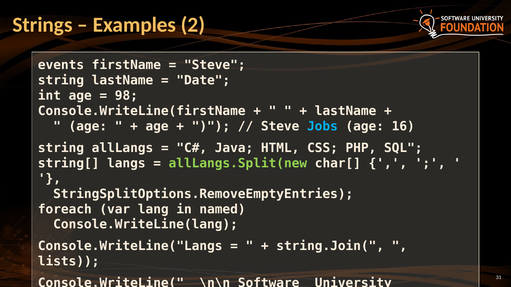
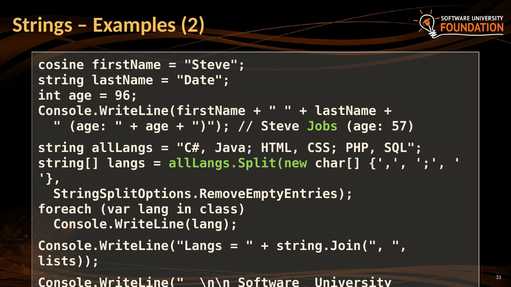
events: events -> cosine (61, 65)
98: 98 -> 96 (126, 96)
Jobs colour: light blue -> light green (322, 126)
16: 16 -> 57 (403, 126)
named: named -> class (222, 210)
